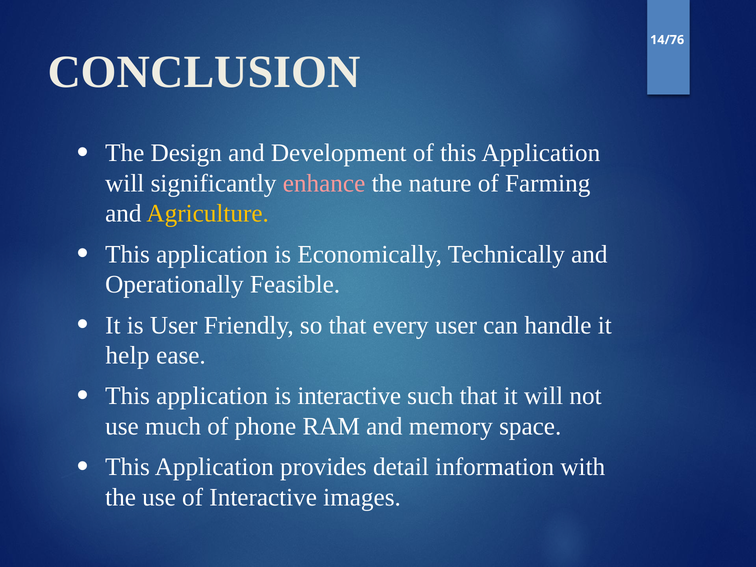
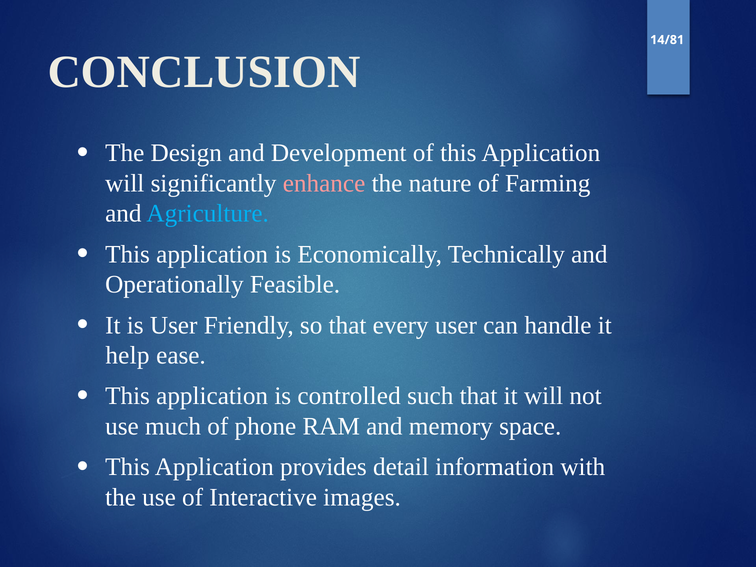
14/76: 14/76 -> 14/81 (667, 40)
Agriculture colour: yellow -> light blue (208, 213)
is interactive: interactive -> controlled (349, 396)
